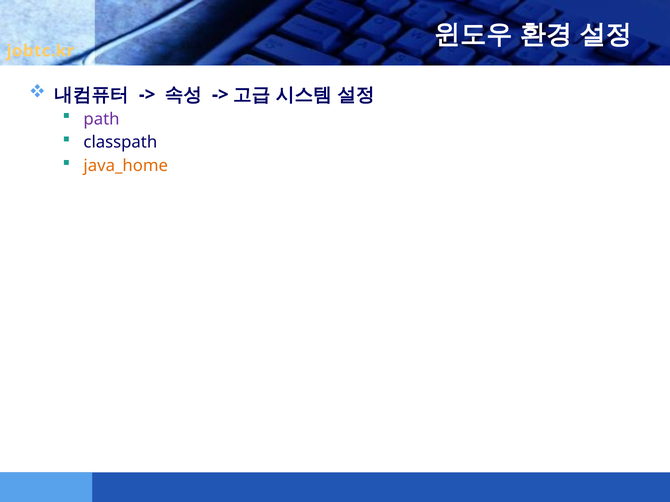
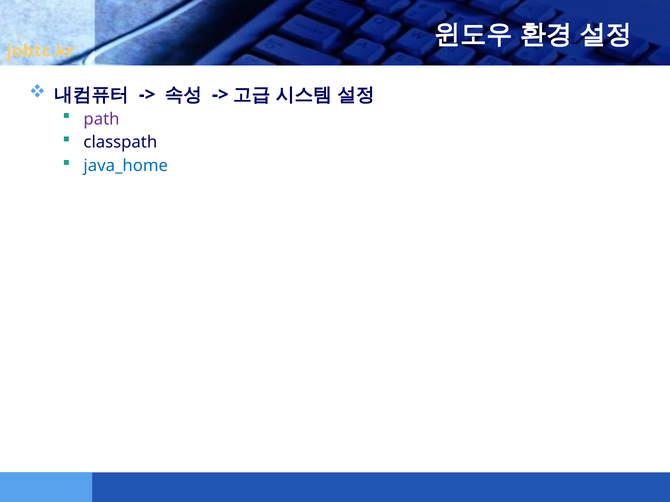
java_home colour: orange -> blue (126, 166)
